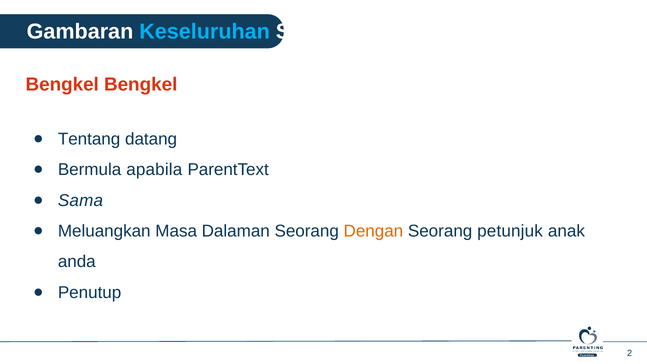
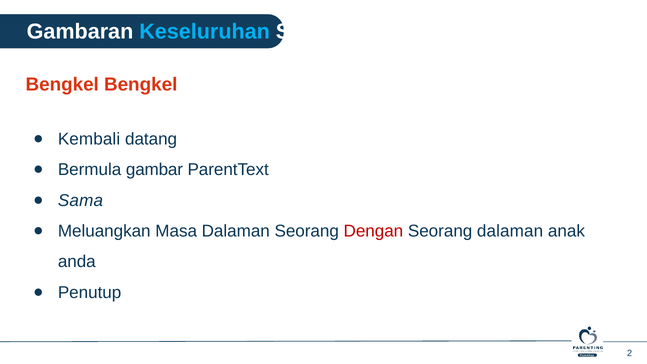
Tentang: Tentang -> Kembali (89, 139)
apabila: apabila -> gambar (154, 170)
Dengan colour: orange -> red (373, 231)
Seorang petunjuk: petunjuk -> dalaman (510, 231)
